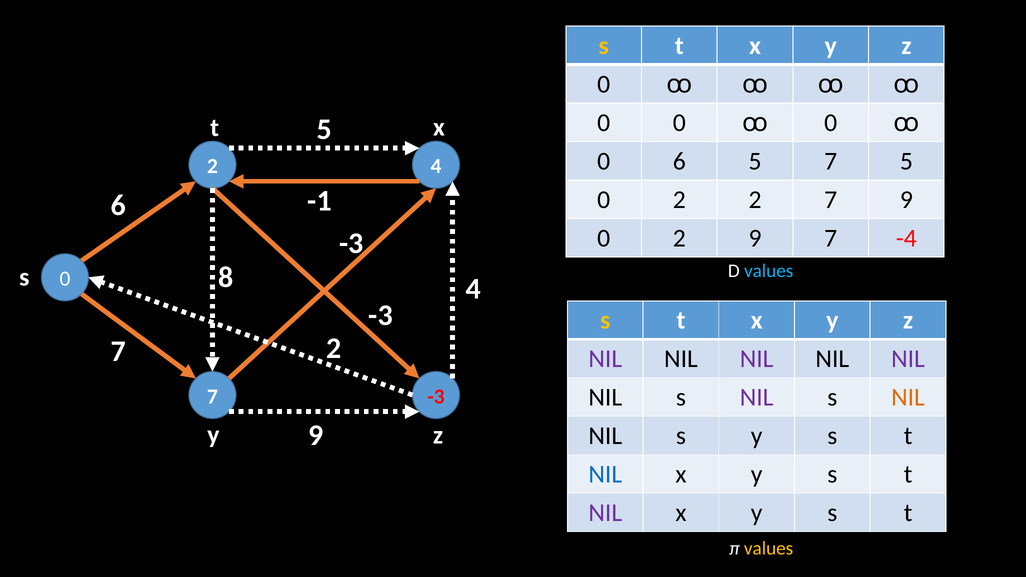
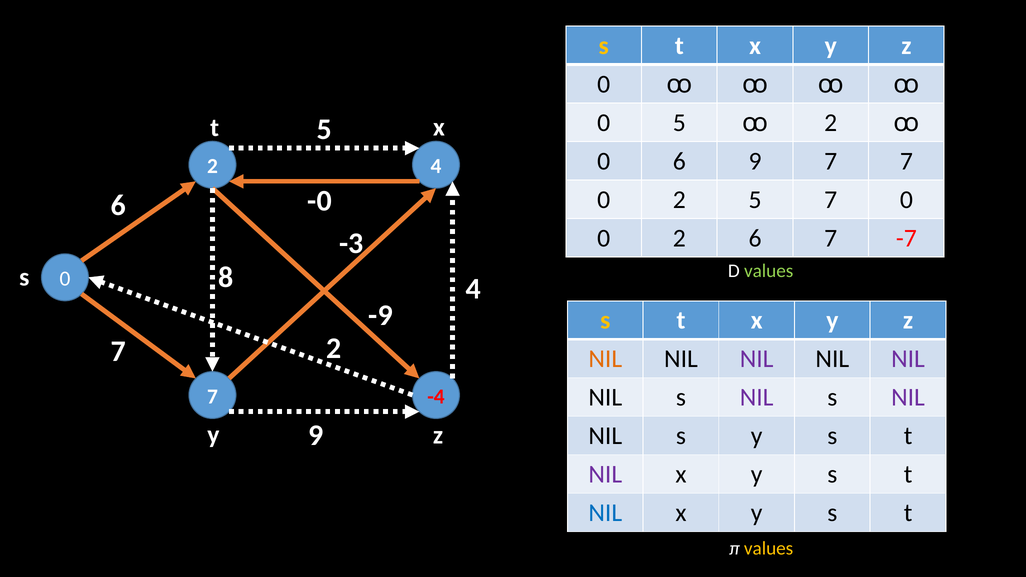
0 0: 0 -> 5 (679, 123)
0: 0 -> 2 (831, 123)
0 6 5: 5 -> 9 (755, 161)
7 5: 5 -> 7 (906, 161)
-1: -1 -> -0 (320, 201)
2 2: 2 -> 5 (755, 200)
9: 9 -> 0 (906, 200)
2 9: 9 -> 6 (755, 238)
-4: -4 -> -7 (906, 238)
values colour: light blue -> light green (769, 271)
-3: -3 -> -9 (381, 315)
NIL colour: purple -> orange (605, 359)
NIL colour: orange -> purple (908, 398)
-3: -3 -> -4 (436, 397)
NIL colour: blue -> purple (605, 475)
NIL colour: purple -> blue (605, 513)
